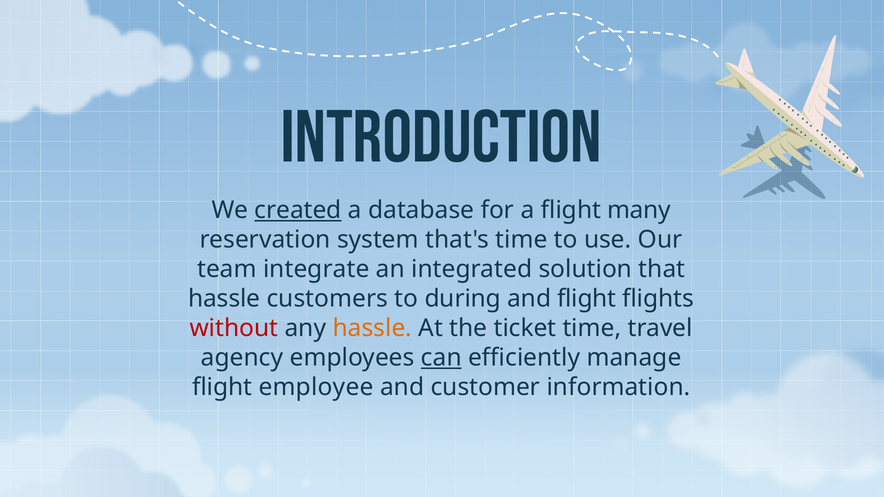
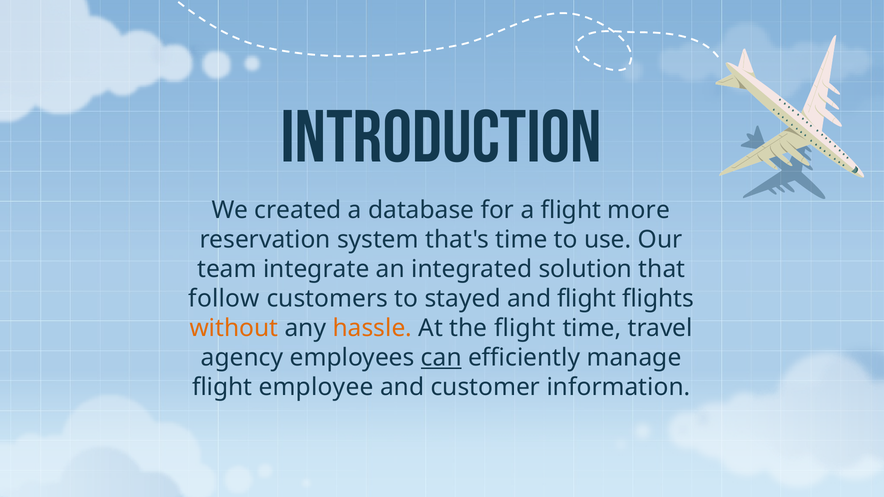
created underline: present -> none (298, 210)
many: many -> more (639, 210)
hassle: hassle -> follow (224, 299)
during: during -> stayed (463, 299)
without colour: red -> orange (234, 328)
the ticket: ticket -> flight (525, 328)
